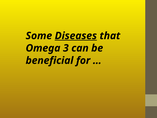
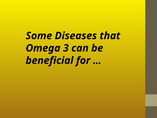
Diseases underline: present -> none (76, 36)
